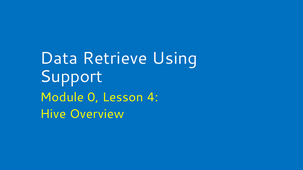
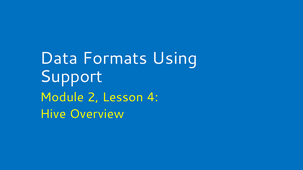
Retrieve: Retrieve -> Formats (115, 58)
0: 0 -> 2 (93, 97)
